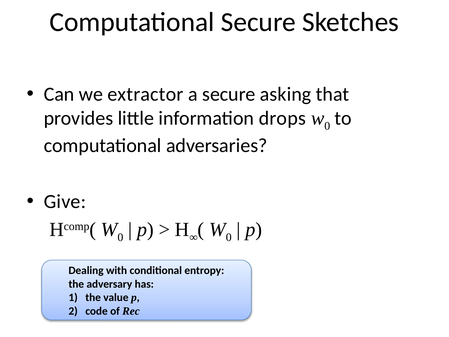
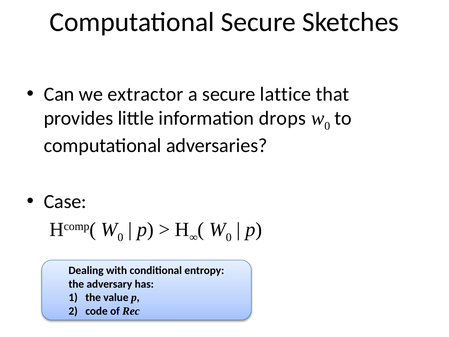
asking: asking -> lattice (286, 94)
Give: Give -> Case (65, 201)
